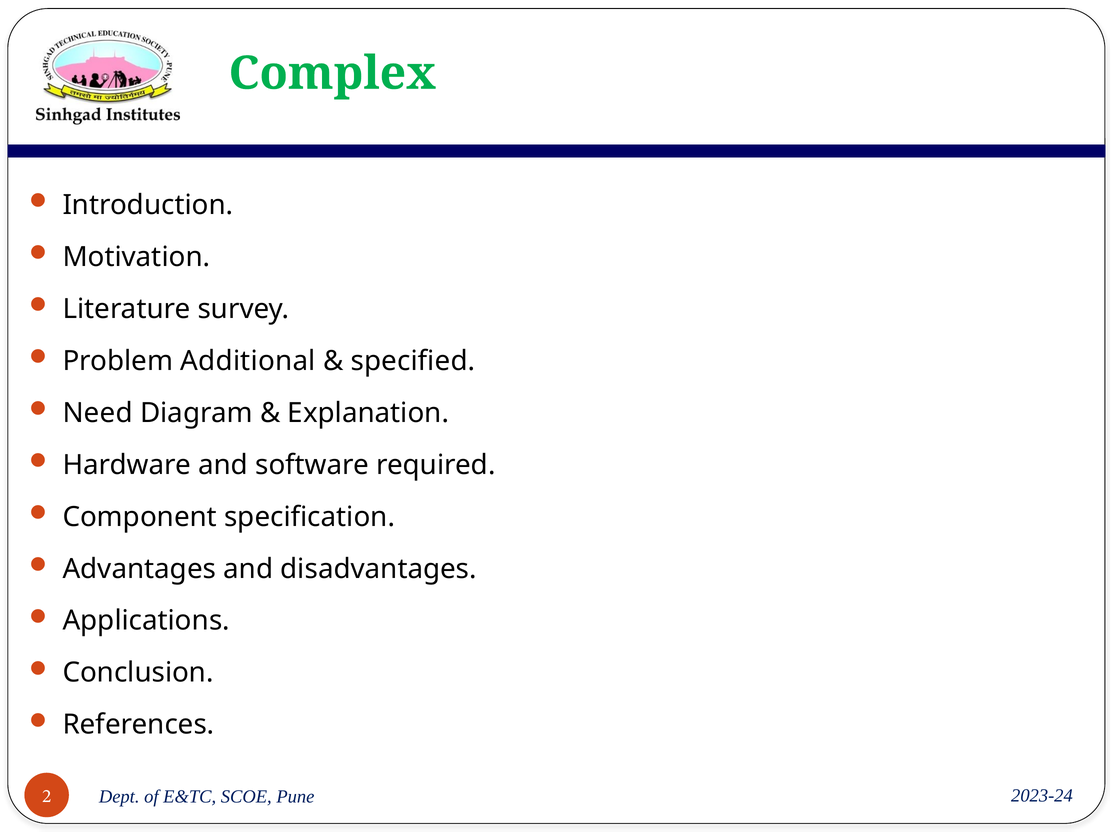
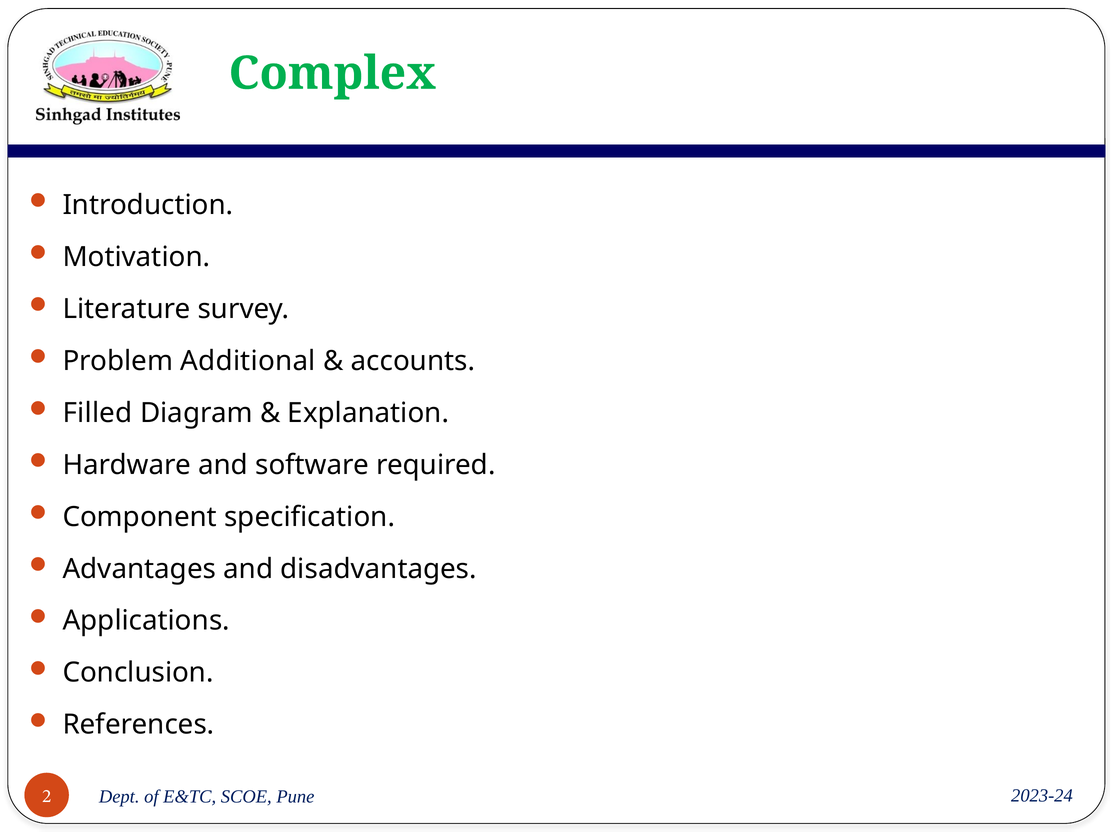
specified: specified -> accounts (413, 361)
Need: Need -> Filled (98, 413)
